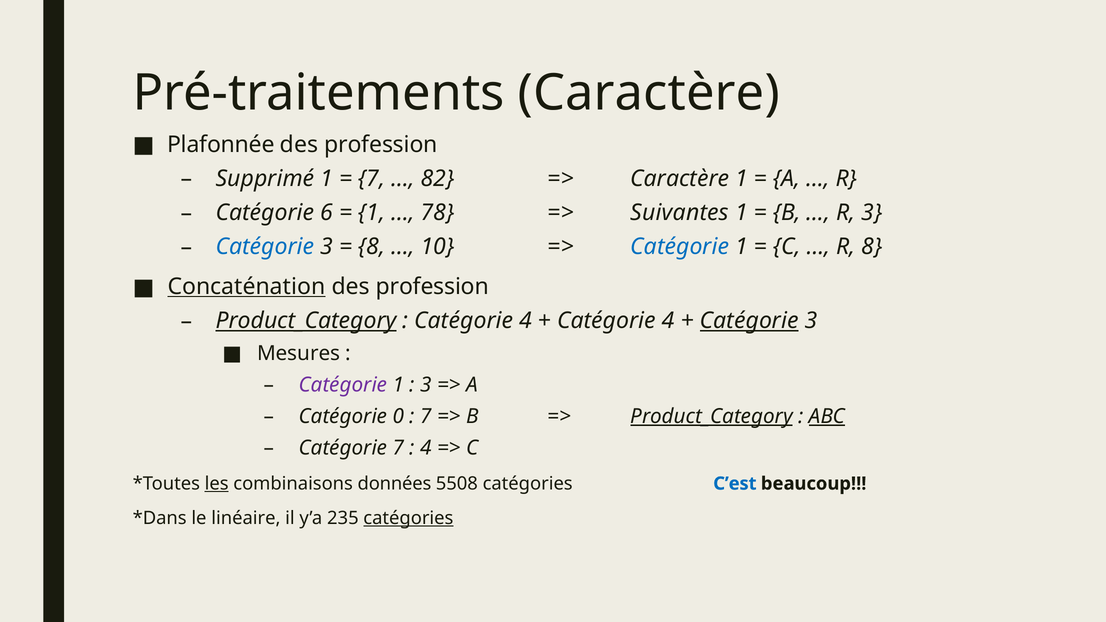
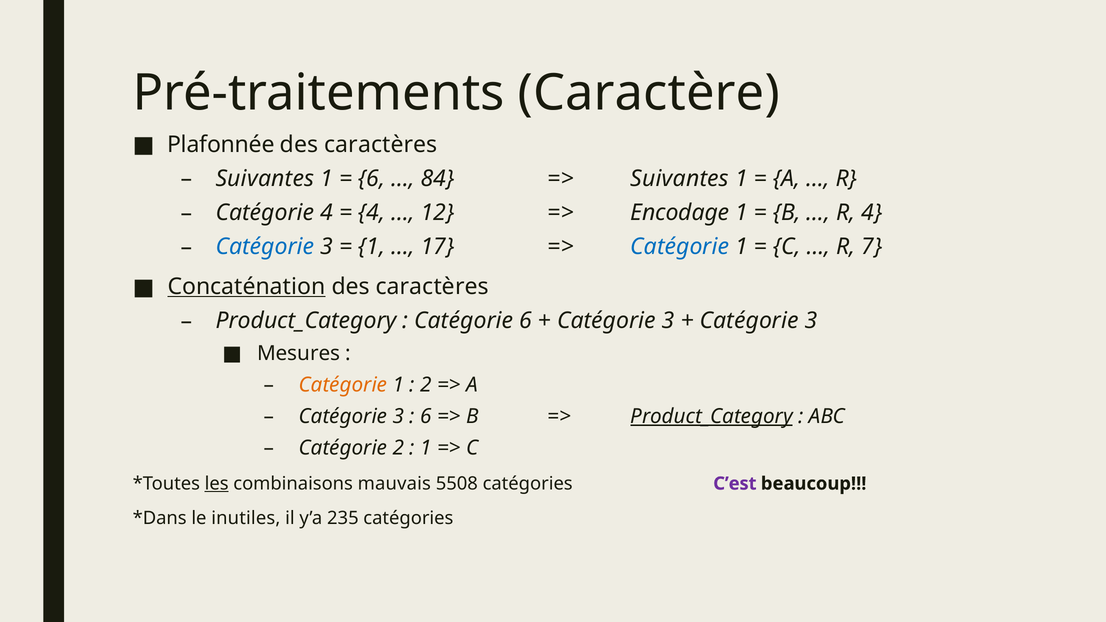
profession: profession -> caractères (381, 144)
Supprimé: Supprimé -> Suivantes (265, 179)
7: 7 -> 6 (372, 179)
82: 82 -> 84 (437, 179)
Caractère: Caractère -> Suivantes (680, 179)
Catégorie 6: 6 -> 4 (327, 213)
1: 1 -> 4 (372, 213)
78: 78 -> 12 (437, 213)
Suivantes: Suivantes -> Encodage (680, 213)
R 3: 3 -> 4 (872, 213)
8: 8 -> 1 (372, 247)
10: 10 -> 17 (437, 247)
R 8: 8 -> 7 (872, 247)
profession: profession -> caractères (432, 287)
Product_Category underline: present -> none (306, 321)
4: 4 -> 6 (526, 321)
4: 4 -> 3 (668, 321)
Catégorie underline: present -> none (749, 321)
Catégorie colour: purple -> orange (343, 385)
3: 3 -> 2 (426, 385)
0: 0 -> 3 (398, 416)
7: 7 -> 6 (426, 416)
ABC underline: present -> none (827, 416)
Catégorie 7: 7 -> 2 (398, 448)
4: 4 -> 1 (426, 448)
données: données -> mauvais (394, 484)
C’est colour: blue -> purple (735, 484)
linéaire: linéaire -> inutiles (246, 518)
catégories underline: present -> none (408, 518)
